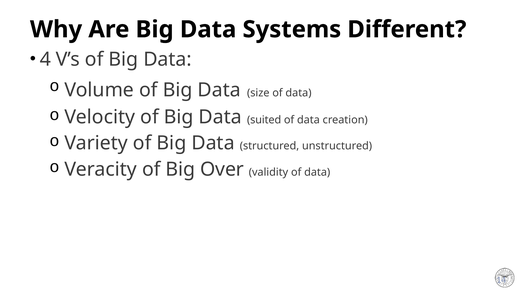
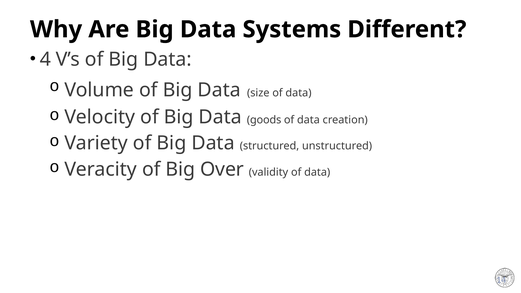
suited: suited -> goods (264, 120)
